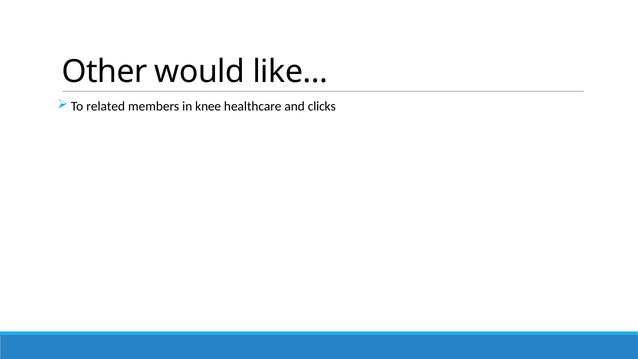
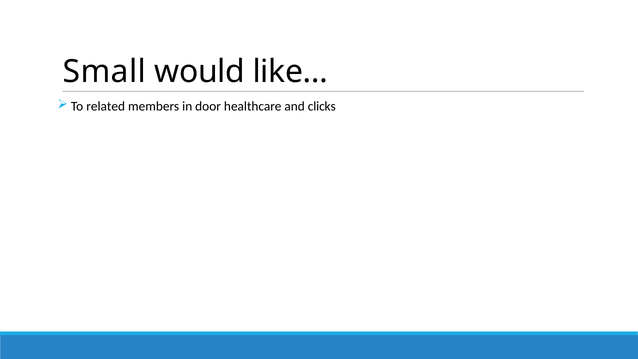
Other: Other -> Small (104, 71)
knee: knee -> door (208, 106)
